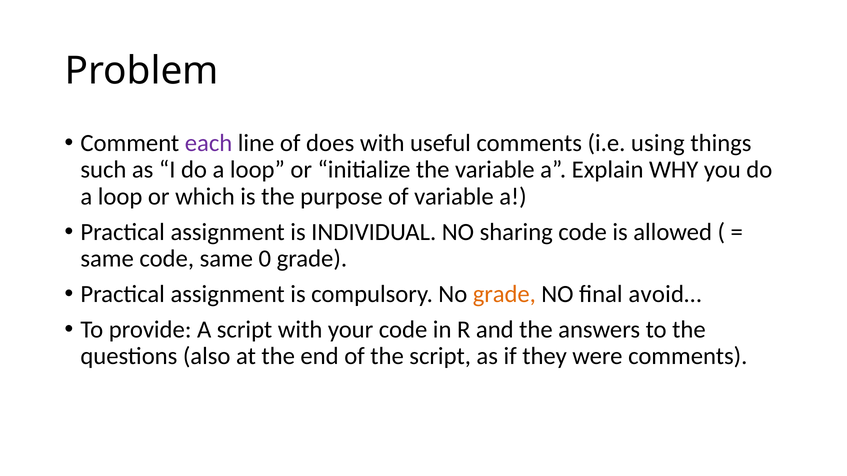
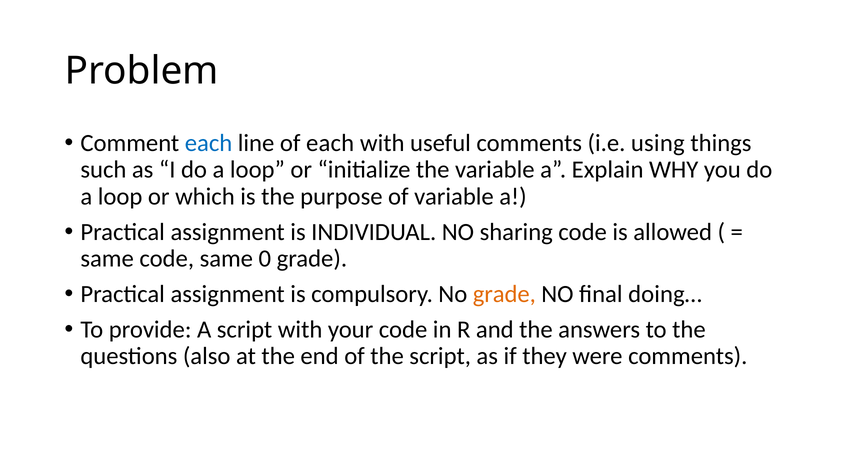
each colour: purple -> blue (209, 143)
of does: does -> each (330, 143)
avoid…: avoid… -> doing… (665, 294)
